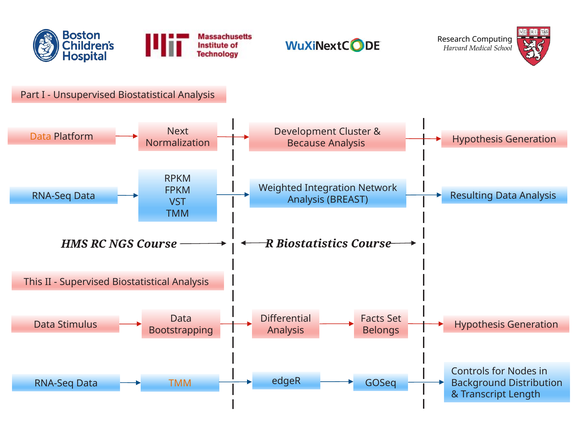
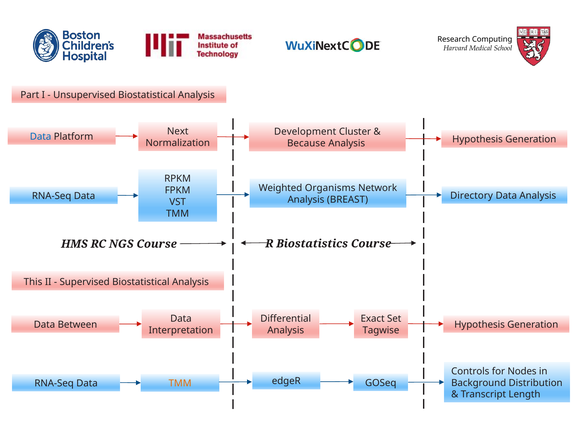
Data colour: orange -> blue (41, 137)
Integration: Integration -> Organisms (330, 188)
Resulting: Resulting -> Directory (472, 195)
Facts: Facts -> Exact (373, 318)
Stimulus: Stimulus -> Between (77, 324)
Belongs: Belongs -> Tagwise (381, 330)
Bootstrapping: Bootstrapping -> Interpretation (181, 330)
